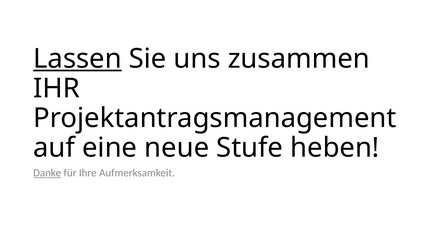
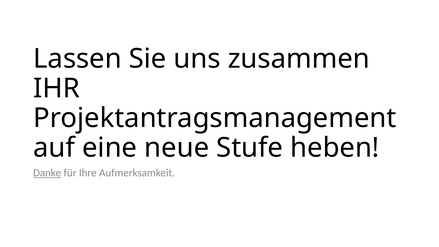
Lassen underline: present -> none (77, 59)
